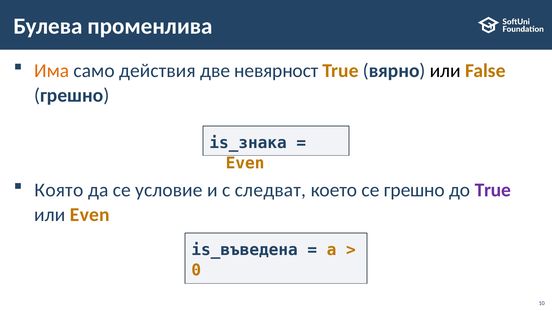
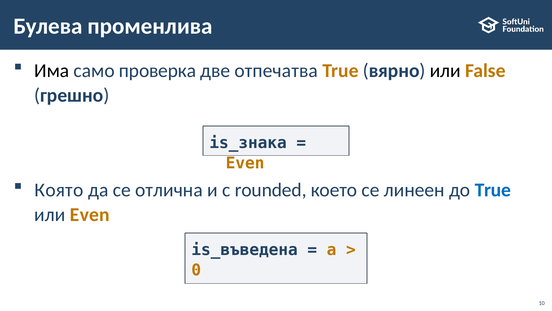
Има colour: orange -> black (52, 71)
действия: действия -> проверка (158, 71)
невярност: невярност -> отпечатва (276, 71)
условие: условие -> отлична (169, 190)
следват: следват -> rounded (271, 190)
се грешно: грешно -> линеен (414, 190)
True colour: purple -> blue (493, 190)
